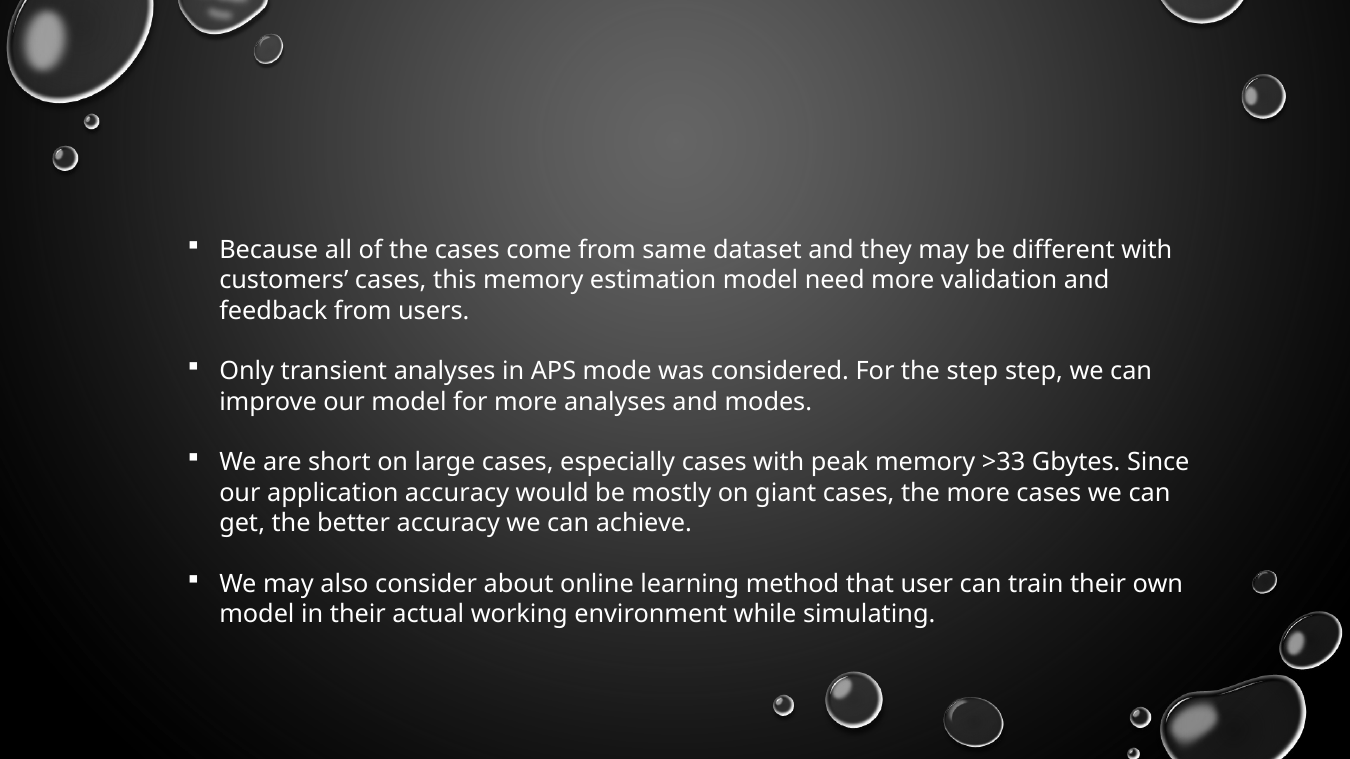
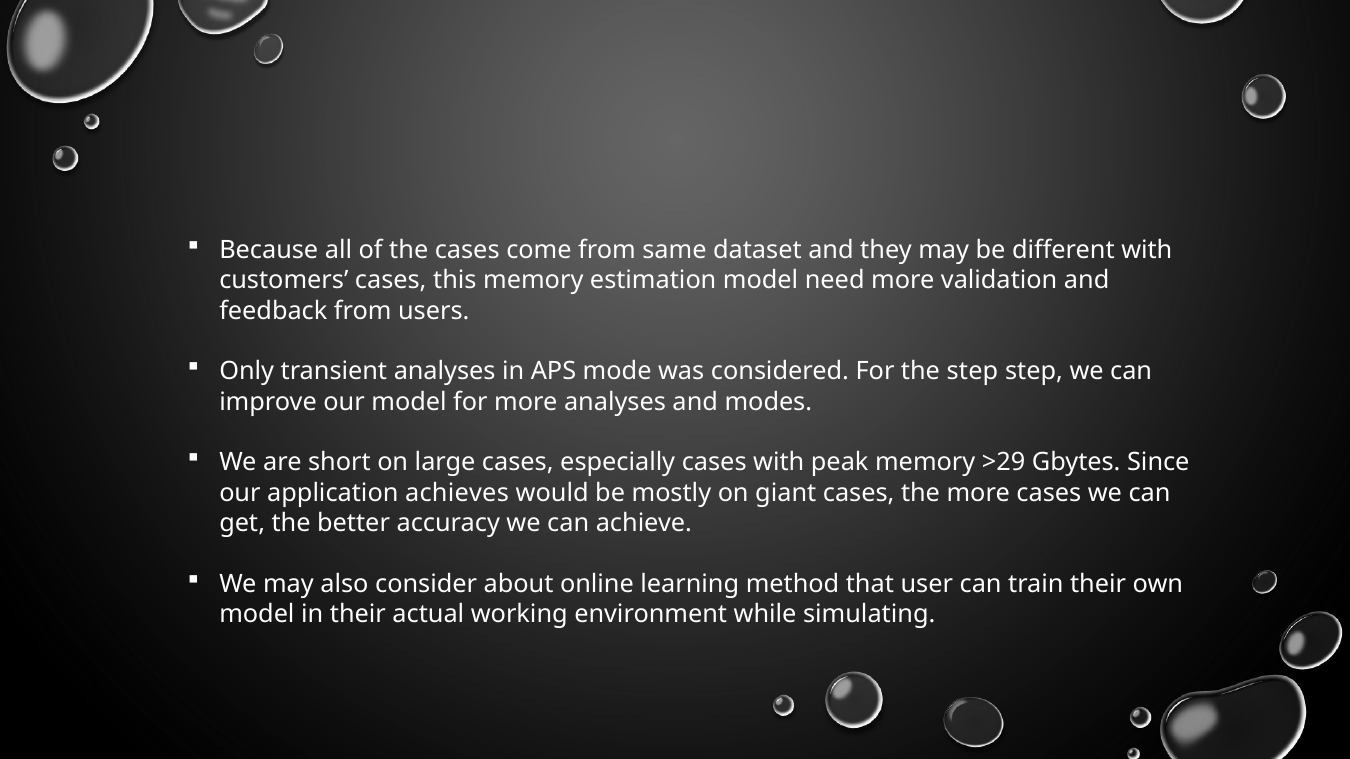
>33: >33 -> >29 (1004, 463)
application accuracy: accuracy -> achieves (457, 493)
